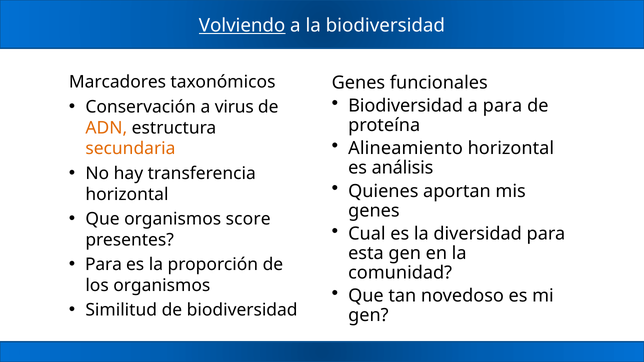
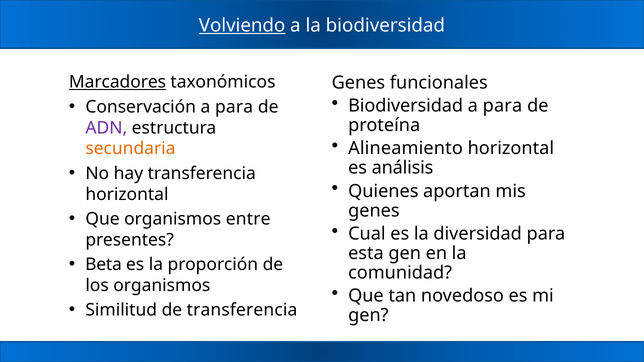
Marcadores underline: none -> present (118, 82)
Conservación a virus: virus -> para (234, 107)
ADN colour: orange -> purple (106, 128)
score: score -> entre (248, 219)
Para: Para -> Beta (104, 265)
de biodiversidad: biodiversidad -> transferencia (242, 310)
